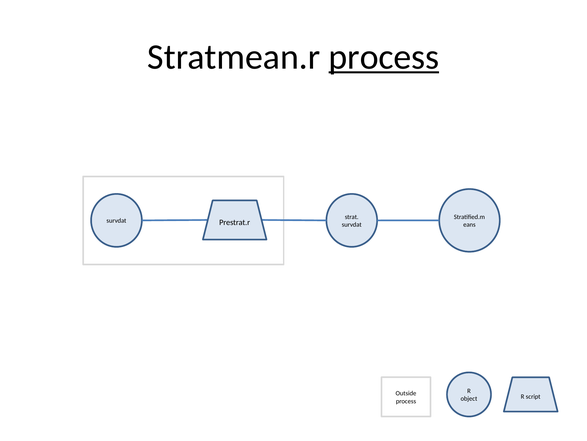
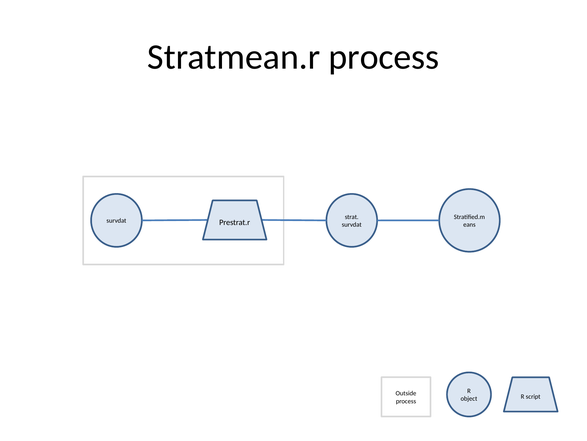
process underline: present -> none (384, 57)
